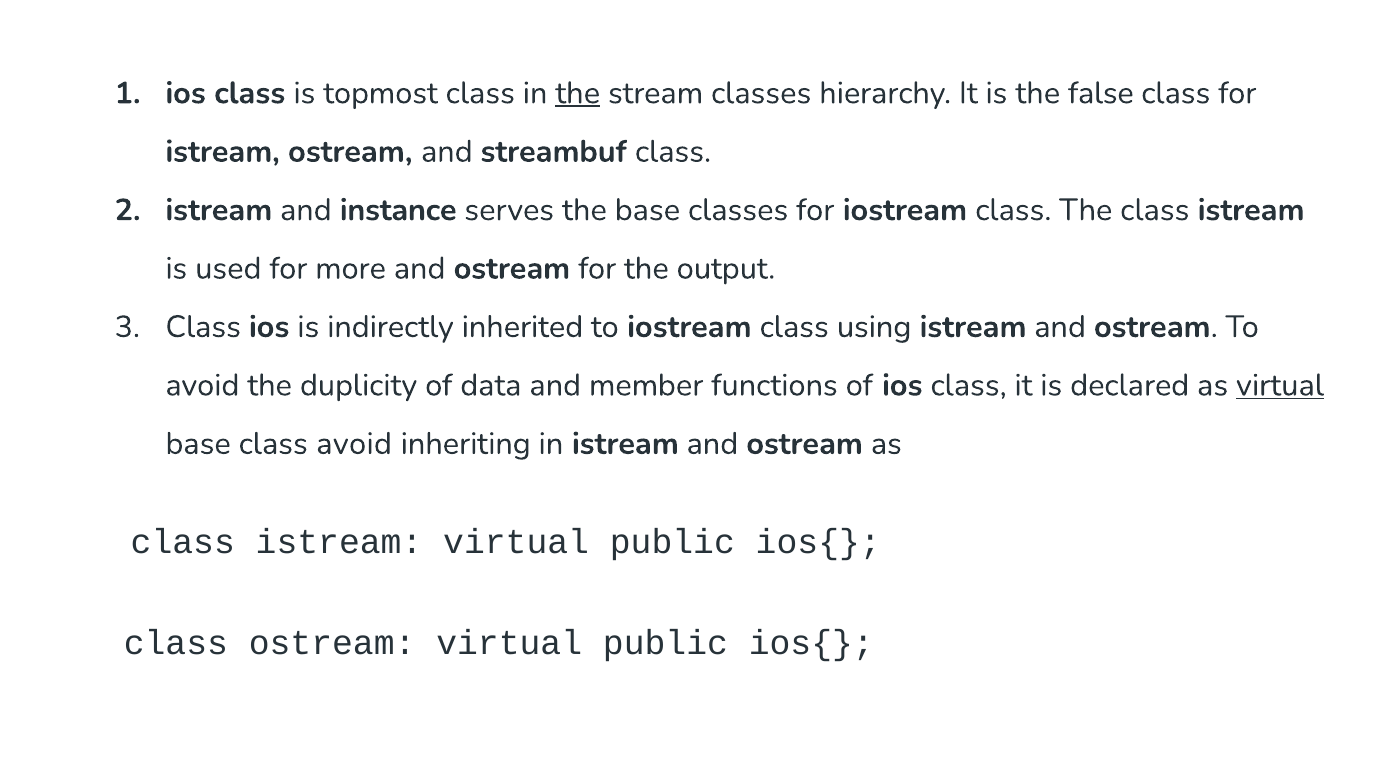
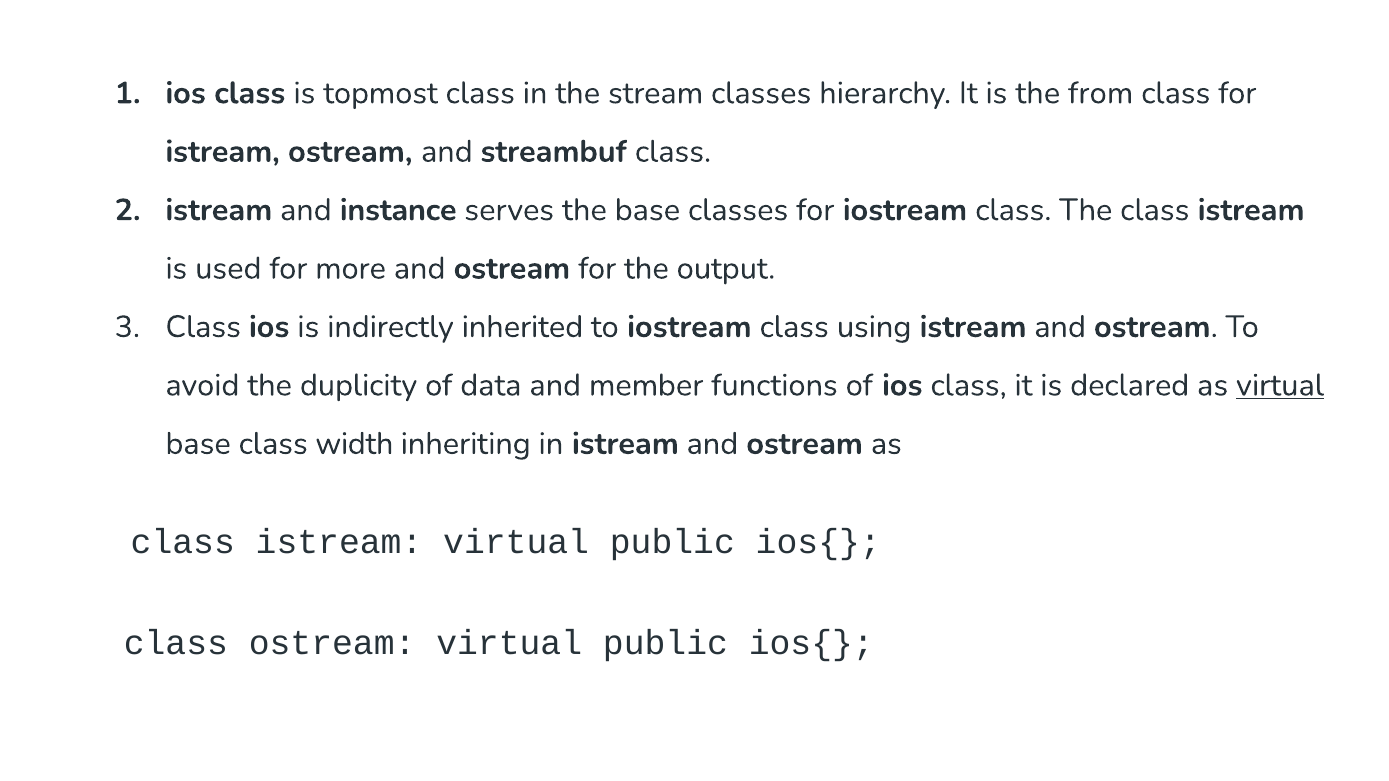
the underline: present -> none (578, 93)
false: false -> from (1101, 93)
class avoid: avoid -> width (354, 444)
